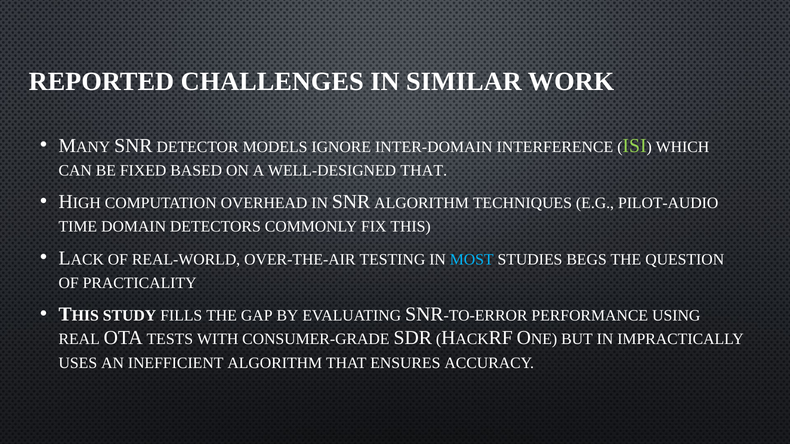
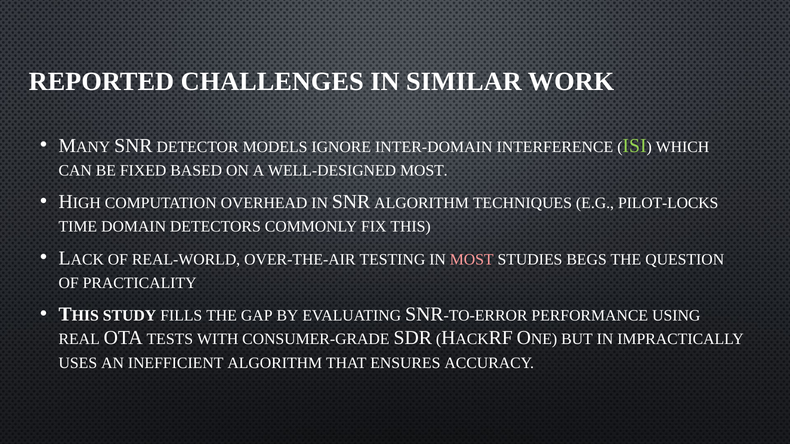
WELL-DESIGNED THAT: THAT -> MOST (424, 171)
PILOT-AUDIO: PILOT-AUDIO -> PILOT-LOCKS (668, 203)
MOST colour: light blue -> pink (472, 260)
